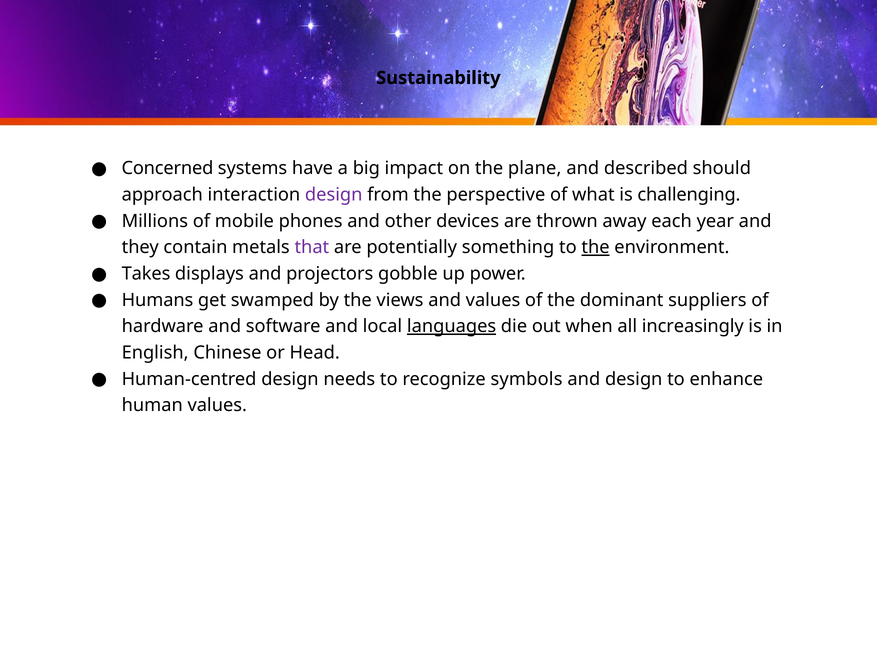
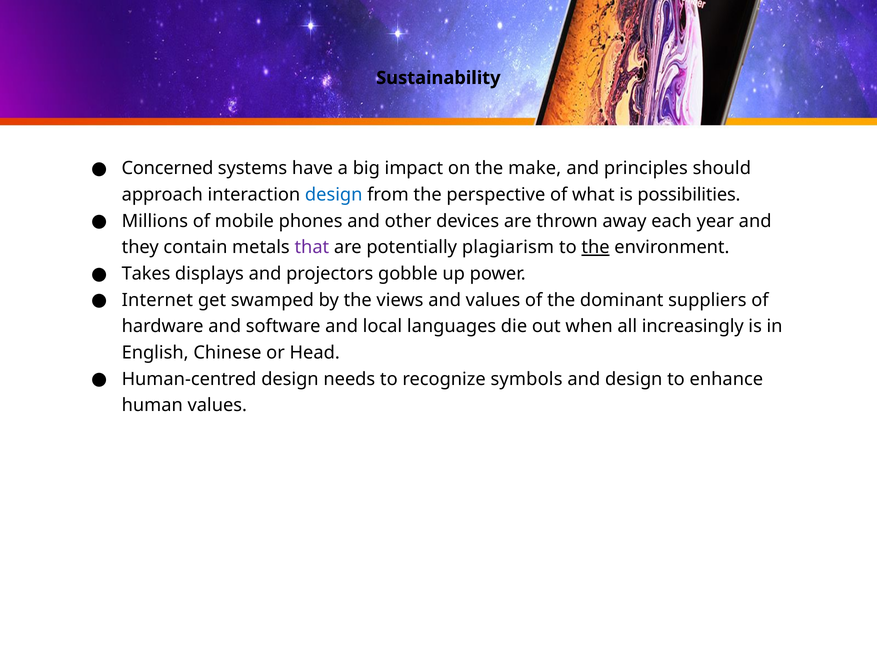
plane: plane -> make (535, 168)
described: described -> principles (646, 168)
design colour: purple -> blue (334, 195)
challenging: challenging -> possibilities (689, 195)
something: something -> plagiarism (508, 247)
Humans: Humans -> Internet (157, 300)
languages underline: present -> none (452, 326)
